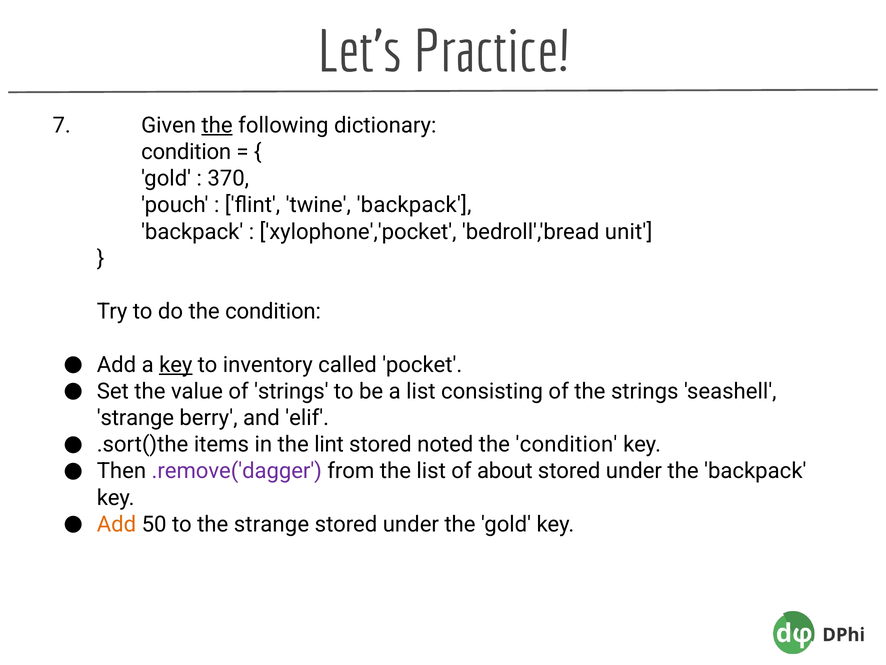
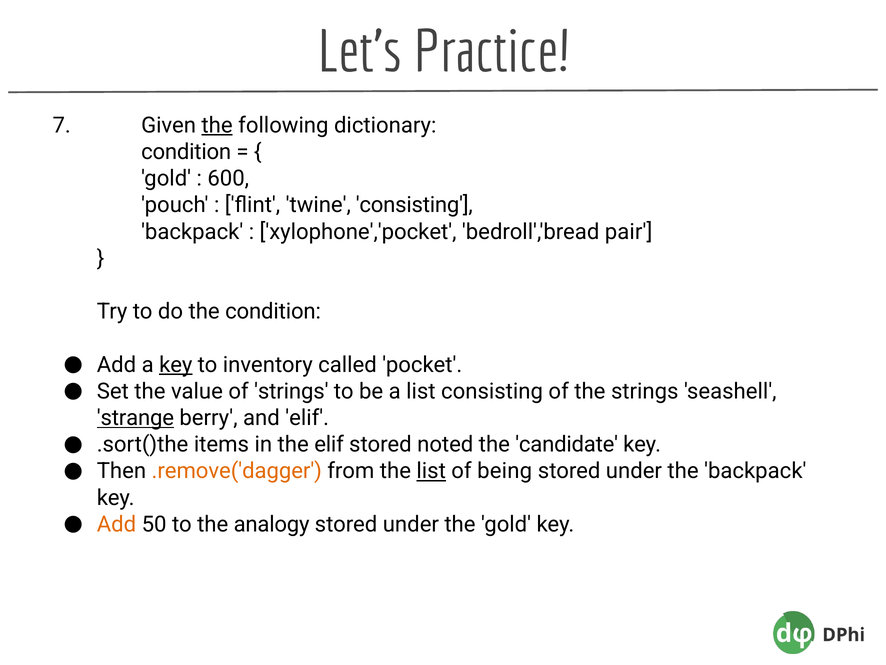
370: 370 -> 600 (228, 178)
twine backpack: backpack -> consisting (414, 205)
unit: unit -> pair (629, 232)
strange underline: none -> present (135, 418)
the lint: lint -> elif (329, 444)
condition: condition -> candidate (567, 444)
.remove('dagger colour: purple -> orange (237, 471)
list underline: none -> present (431, 471)
about: about -> being (505, 471)
the strange: strange -> analogy (272, 524)
